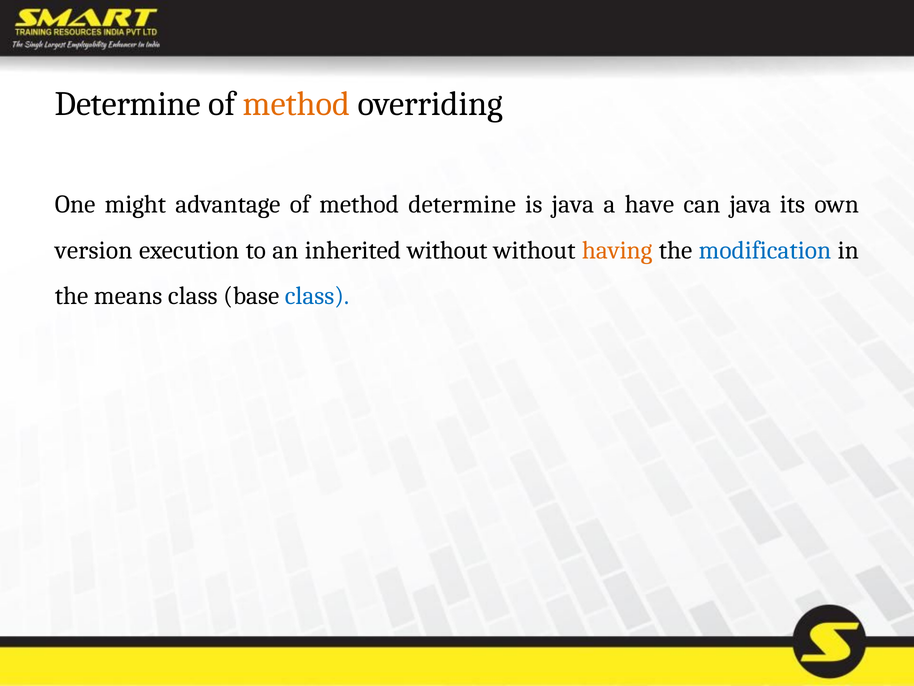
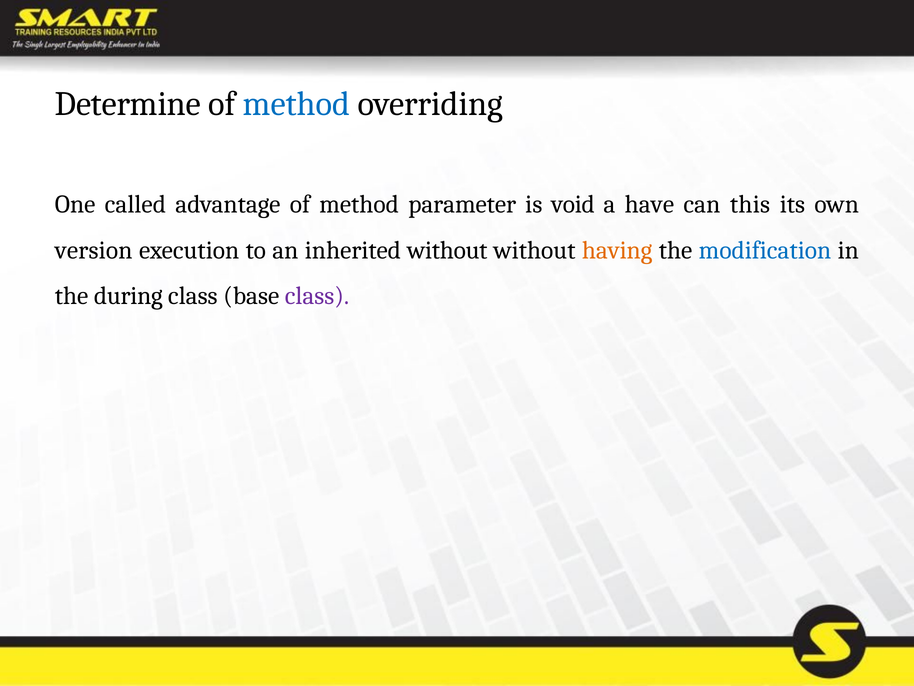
method colour: orange -> blue (297, 104)
might: might -> called (135, 204)
method determine: determine -> parameter (462, 204)
is java: java -> void (573, 204)
can java: java -> this (750, 204)
means: means -> during (128, 296)
class colour: blue -> purple (317, 296)
